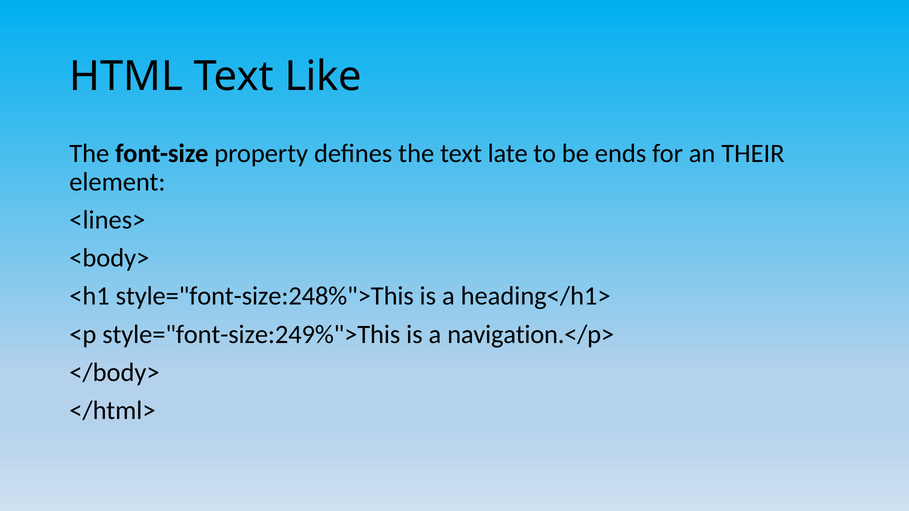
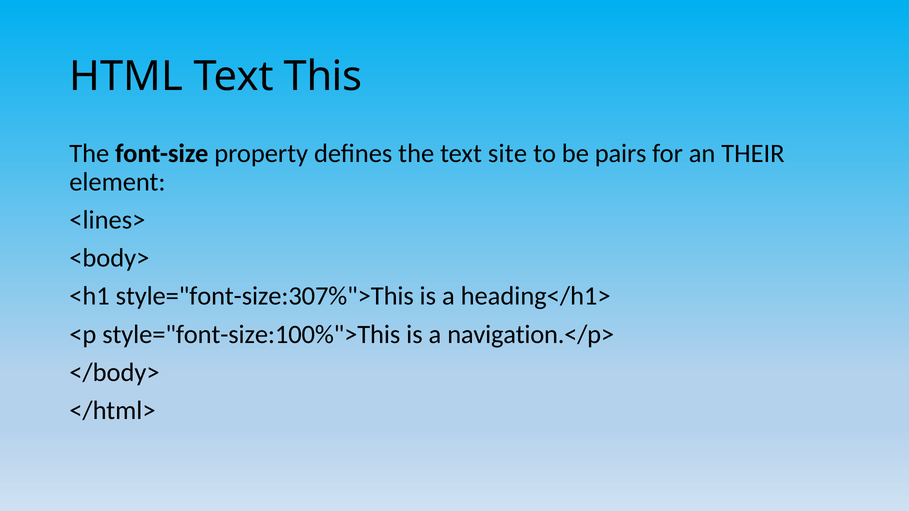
Like: Like -> This (323, 76)
late: late -> site (507, 154)
ends: ends -> pairs (621, 154)
style="font-size:248%">This: style="font-size:248%">This -> style="font-size:307%">This (265, 296)
style="font-size:249%">This: style="font-size:249%">This -> style="font-size:100%">This (251, 334)
